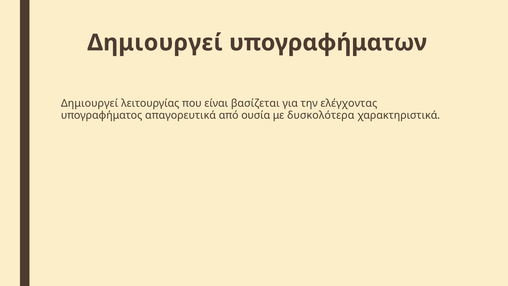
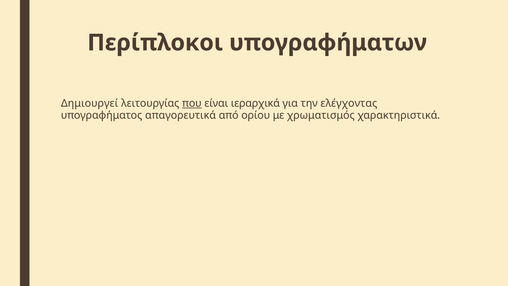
Δημιουργεί: Δημιουργεί -> Περίπλοκοι (155, 43)
που underline: none -> present (192, 103)
βασίζεται: βασίζεται -> ιεραρχικά (255, 103)
ουσία: ουσία -> ορίου (256, 115)
δυσκολότερα: δυσκολότερα -> χρωματισμός (321, 115)
